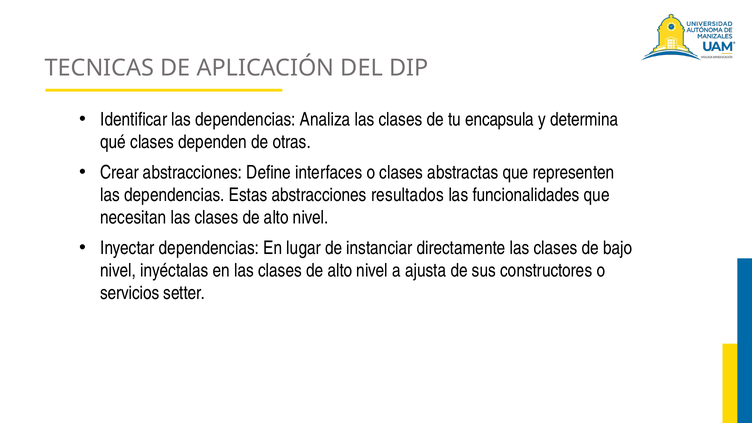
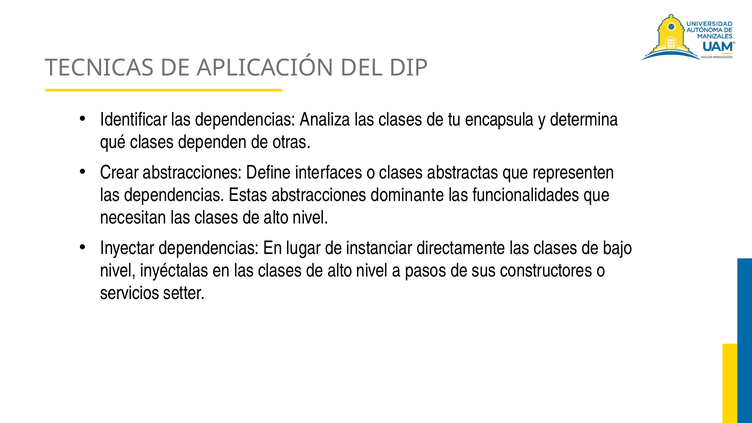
resultados: resultados -> dominante (407, 195)
ajusta: ajusta -> pasos (426, 270)
